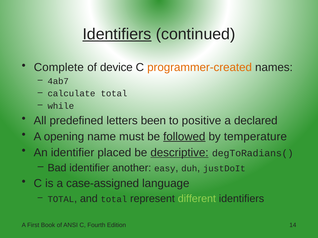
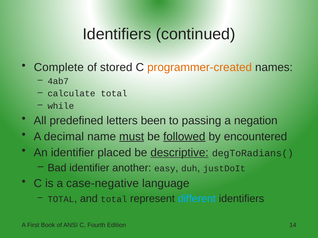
Identifiers underline: present -> none (117, 34)
device: device -> stored (116, 68)
positive: positive -> passing (202, 121)
declared: declared -> negation (256, 121)
opening: opening -> decimal (64, 137)
must underline: none -> present (132, 137)
temperature: temperature -> encountered (256, 137)
case-assigned: case-assigned -> case-negative (103, 184)
different colour: light green -> light blue (197, 199)
